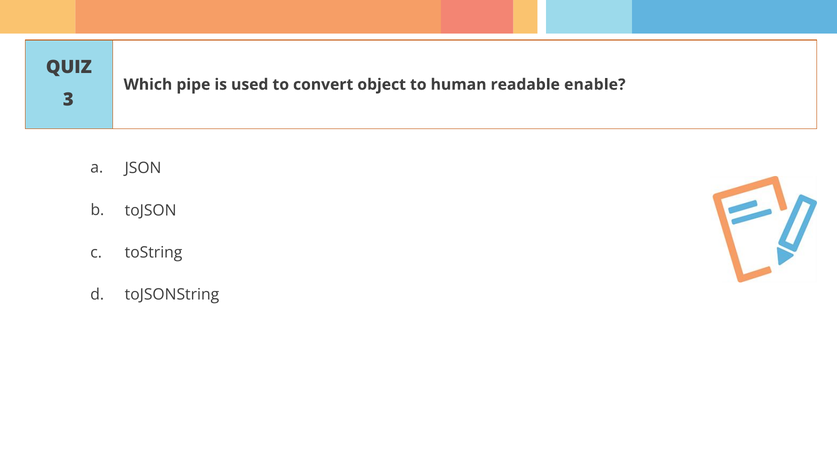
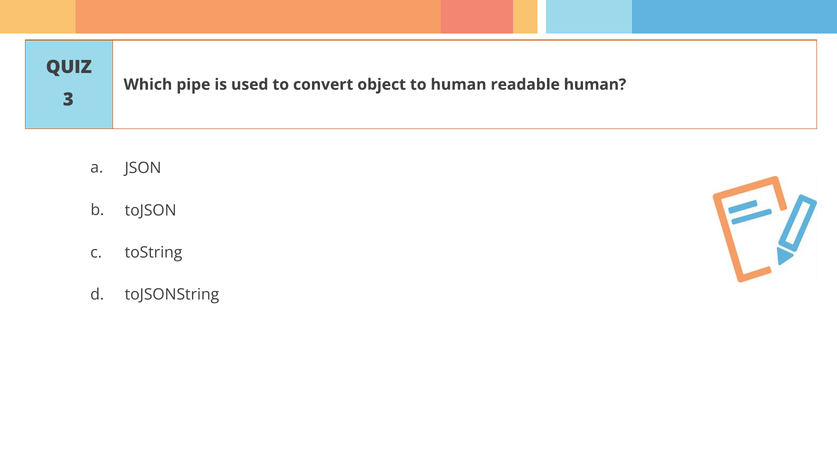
readable enable: enable -> human (595, 85)
